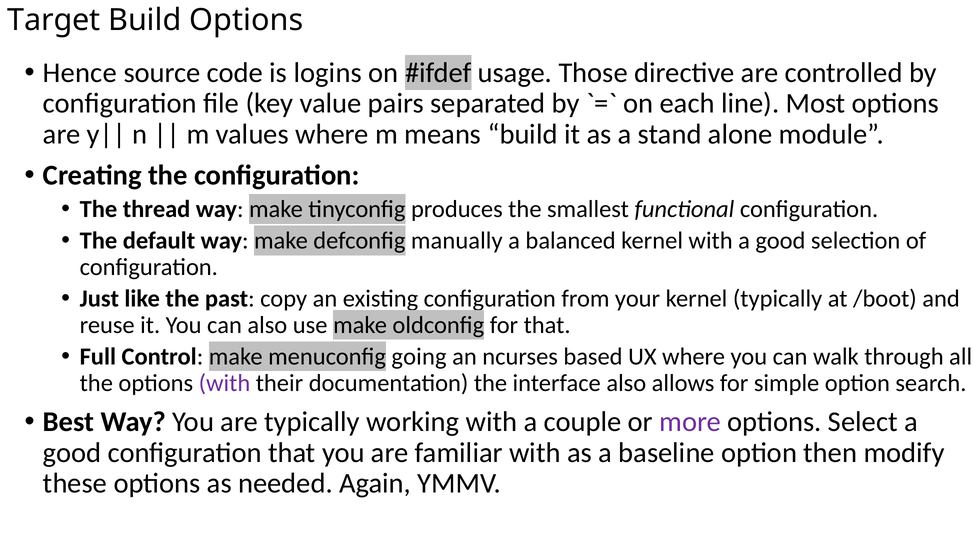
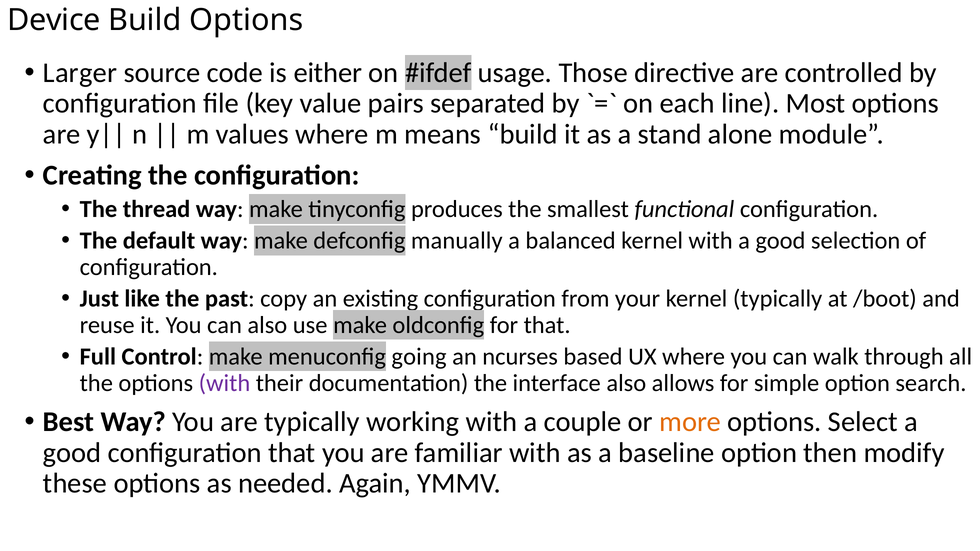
Target: Target -> Device (54, 20)
Hence: Hence -> Larger (80, 73)
logins: logins -> either (328, 73)
more colour: purple -> orange (690, 422)
